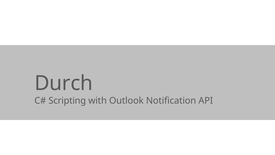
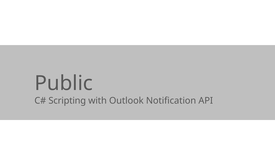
Durch: Durch -> Public (64, 83)
